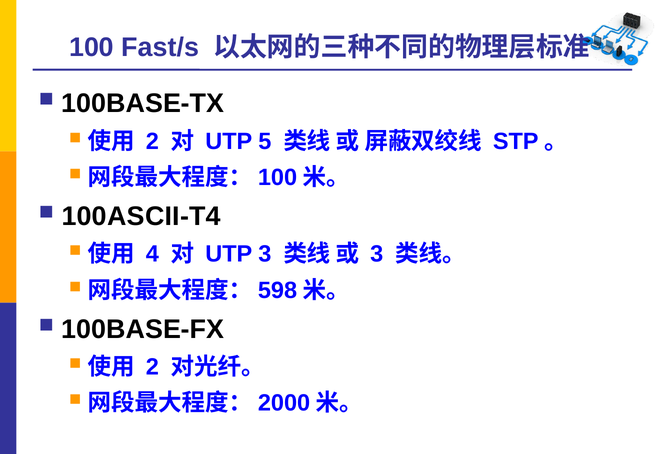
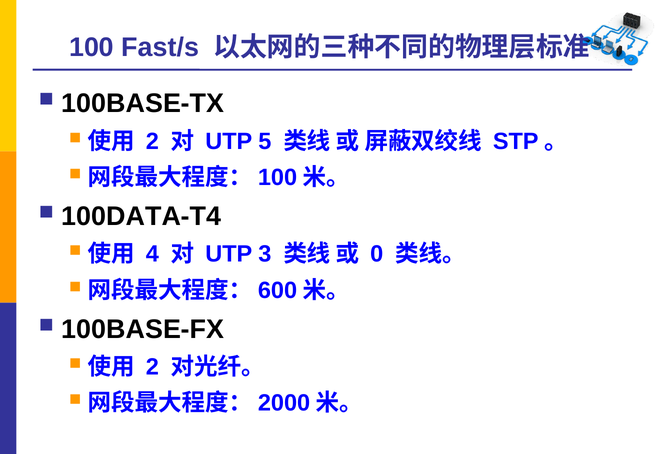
100ASCII-T4: 100ASCII-T4 -> 100DATA-T4 (141, 216)
3: 3 -> 0 (377, 254)
598: 598 -> 600 (278, 290)
